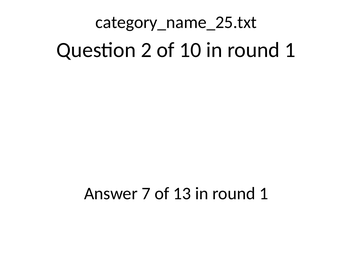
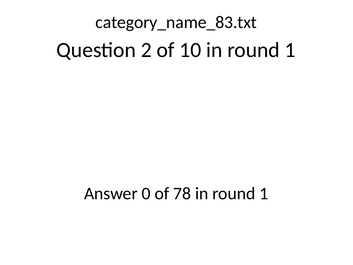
category_name_25.txt: category_name_25.txt -> category_name_83.txt (176, 22)
7: 7 -> 0 (146, 193)
13: 13 -> 78 (182, 193)
